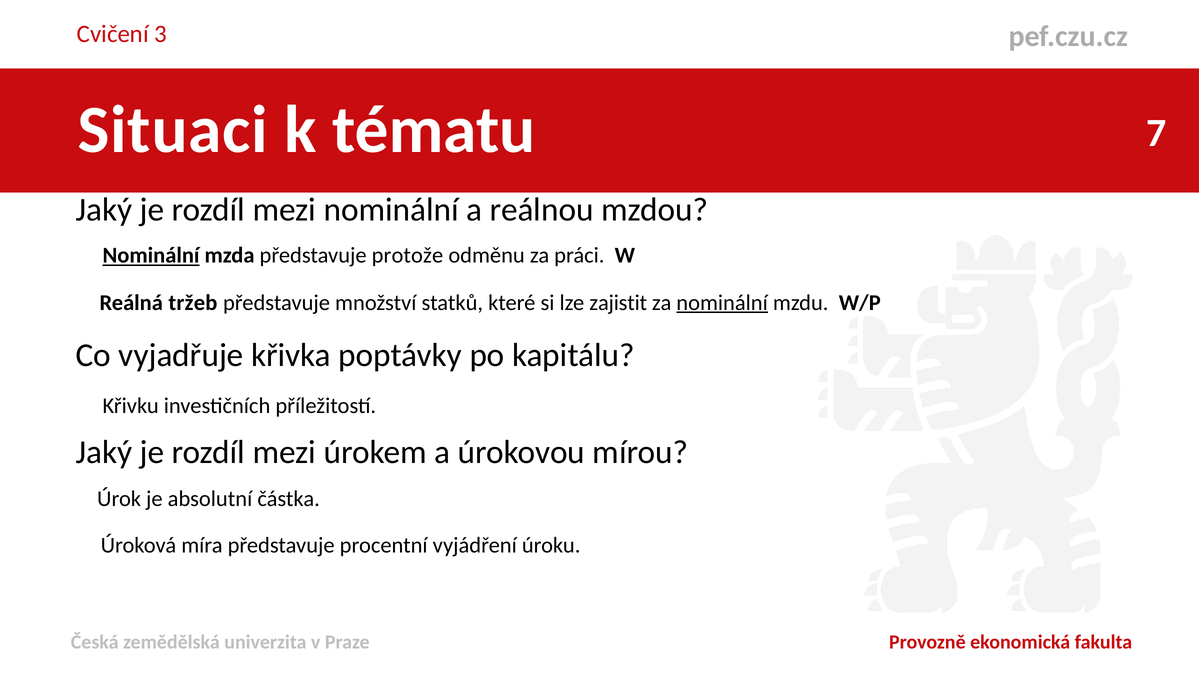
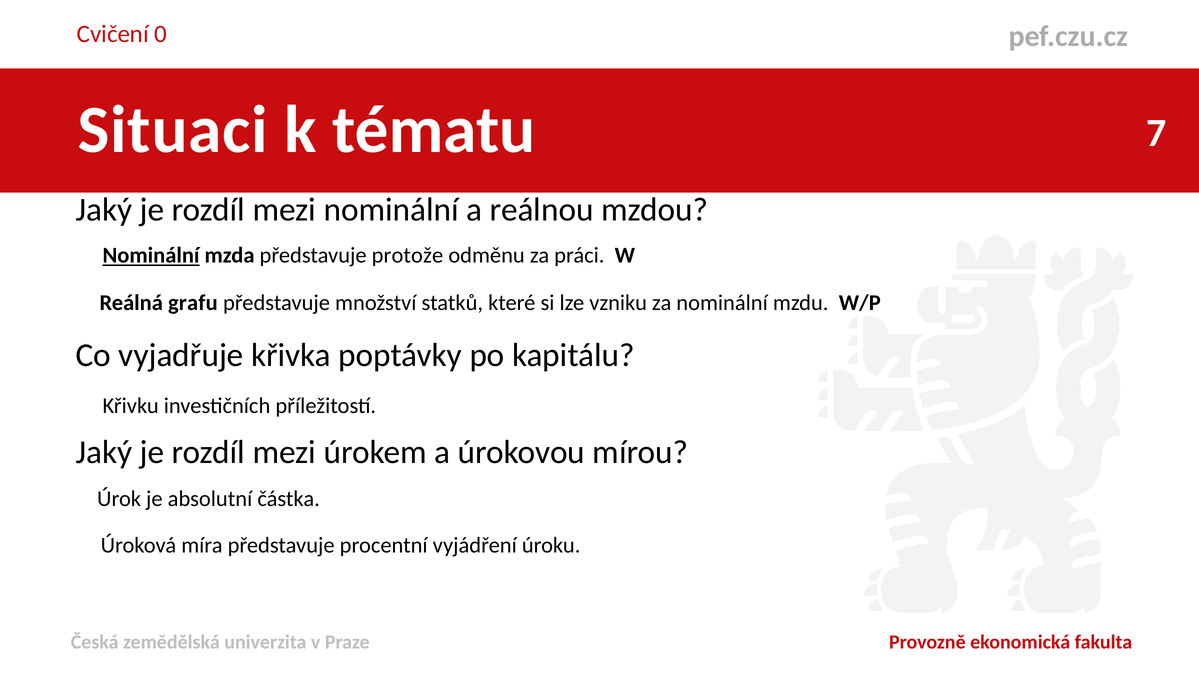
3: 3 -> 0 (161, 34)
tržeb: tržeb -> grafu (193, 302)
zajistit: zajistit -> vzniku (618, 302)
nominální underline: present -> none (722, 302)
